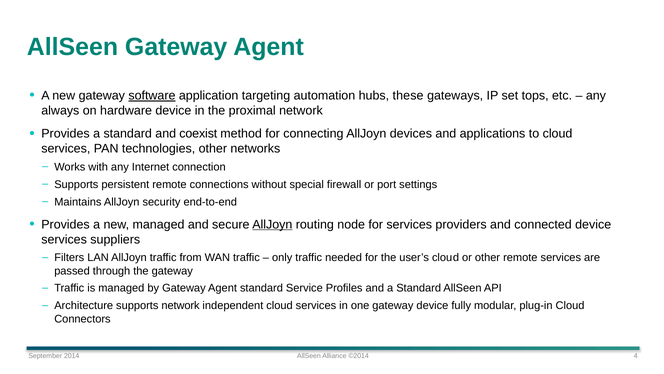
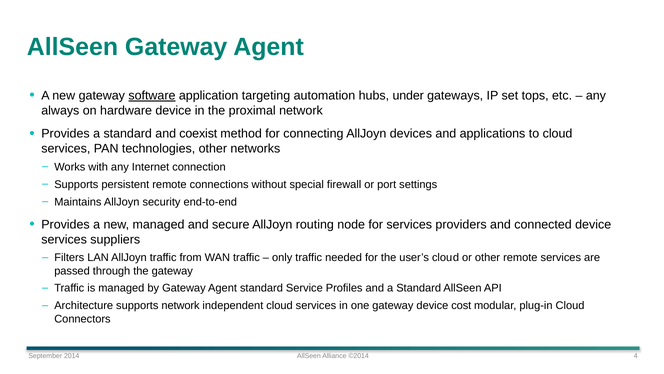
these: these -> under (408, 96)
AllJoyn underline: present -> none (272, 224)
fully: fully -> cost (461, 305)
